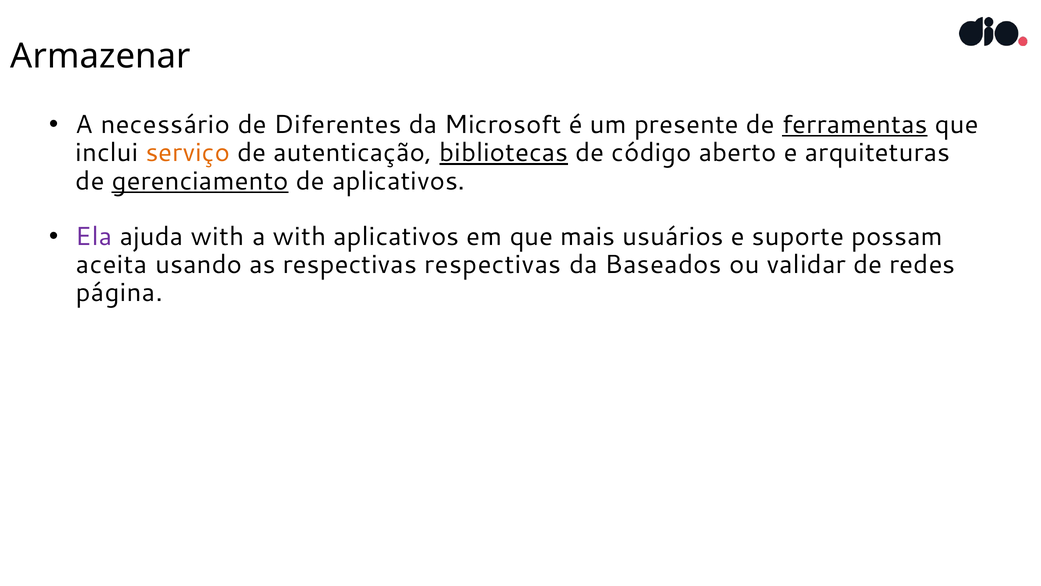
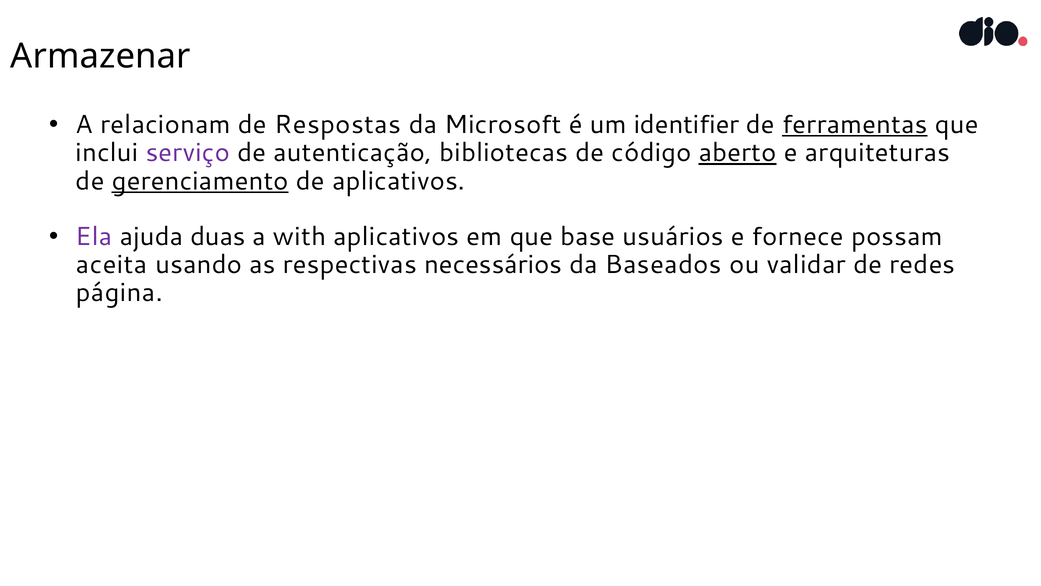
necessário: necessário -> relacionam (165, 125)
Diferentes: Diferentes -> Respostas (338, 125)
presente: presente -> identifier (687, 125)
serviço colour: orange -> purple (188, 153)
bibliotecas underline: present -> none (504, 153)
aberto underline: none -> present (738, 153)
ajuda with: with -> duas (218, 236)
mais: mais -> base (588, 236)
suporte: suporte -> fornece (798, 236)
respectivas respectivas: respectivas -> necessários (493, 265)
